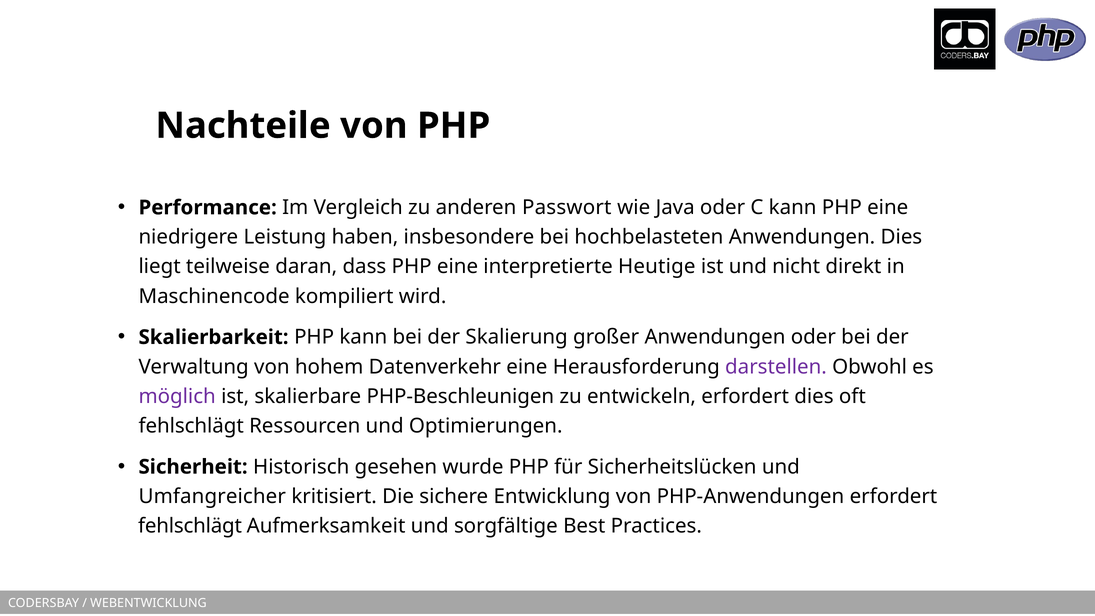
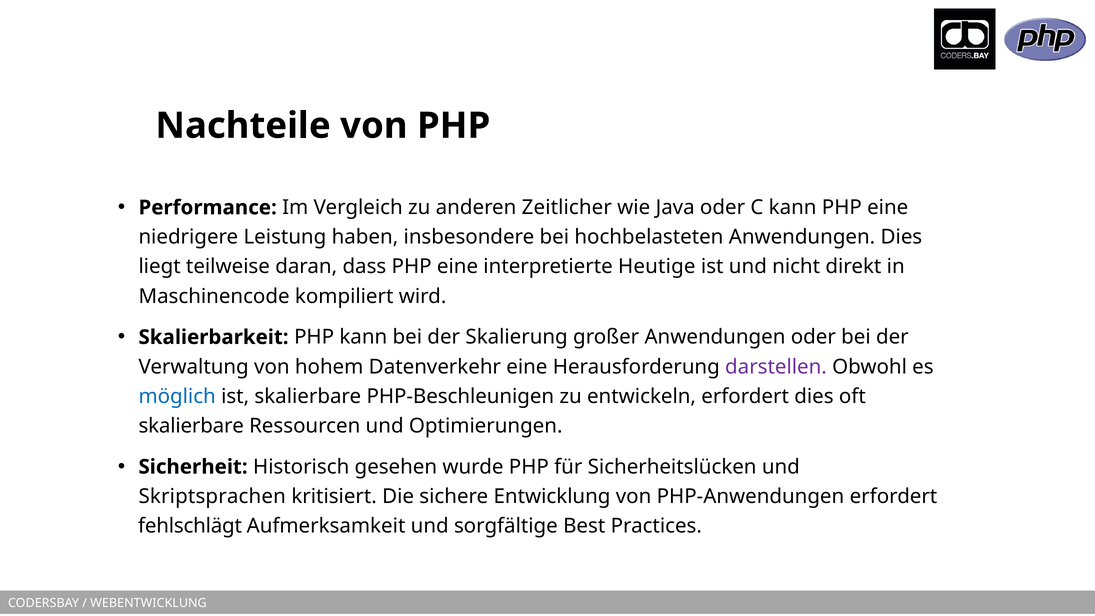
Passwort: Passwort -> Zeitlicher (567, 208)
möglich colour: purple -> blue (177, 396)
fehlschlägt: fehlschlägt -> skalierbare (191, 426)
Umfangreicher: Umfangreicher -> Skriptsprachen (212, 496)
